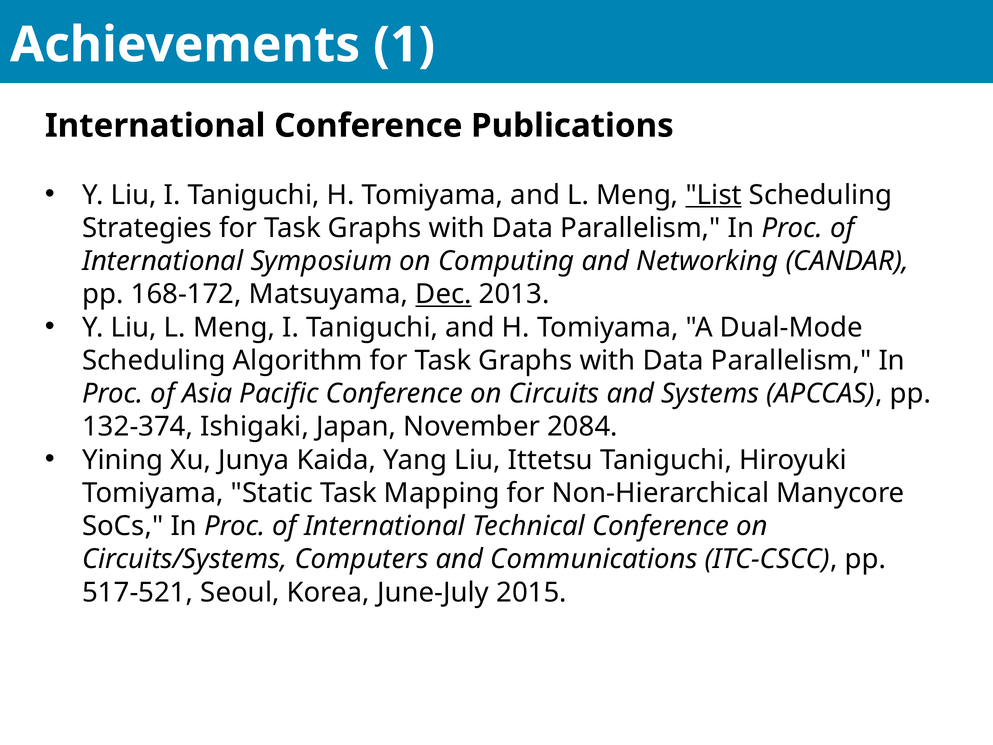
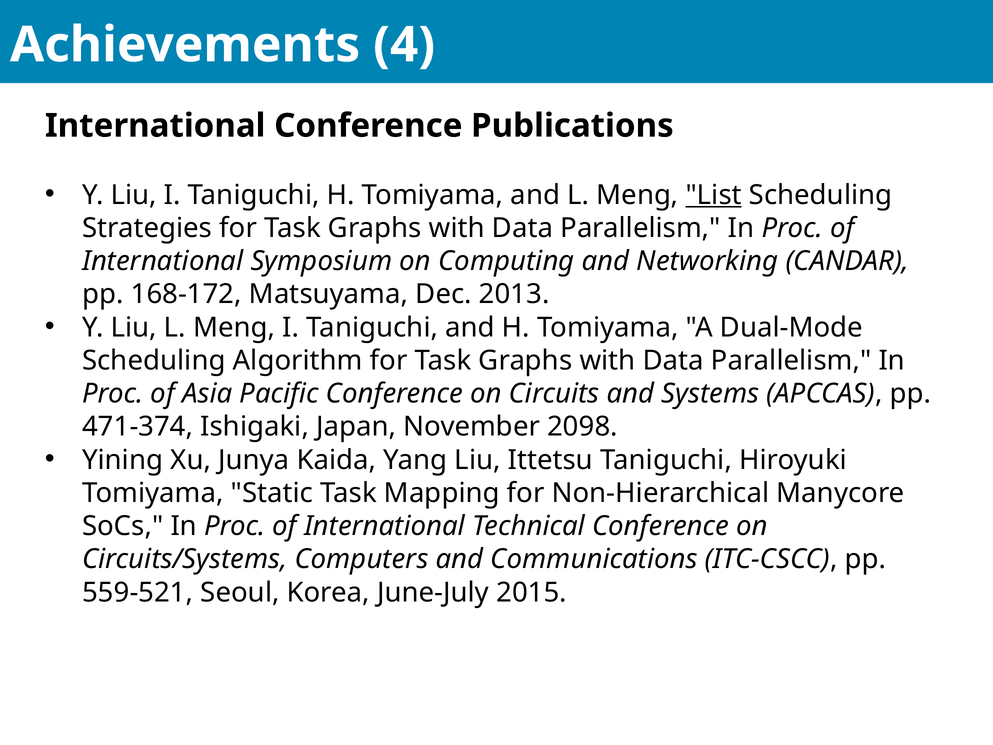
1: 1 -> 4 (404, 45)
Dec underline: present -> none (444, 294)
132-374: 132-374 -> 471-374 (138, 427)
2084: 2084 -> 2098 (582, 427)
517-521: 517-521 -> 559-521 (138, 592)
